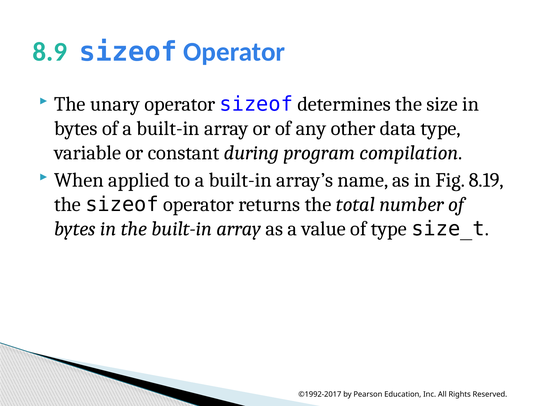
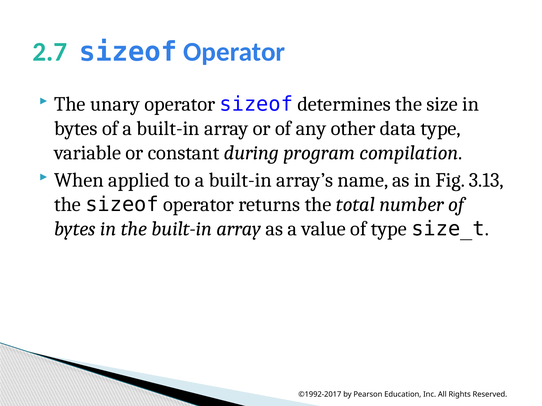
8.9: 8.9 -> 2.7 (50, 52)
8.19: 8.19 -> 3.13 (486, 180)
